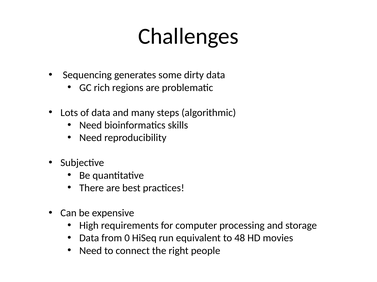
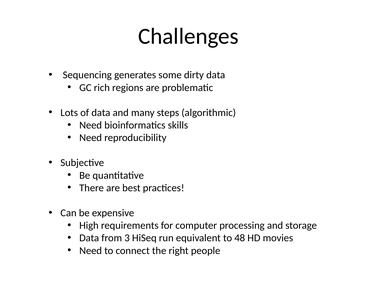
0: 0 -> 3 (127, 239)
